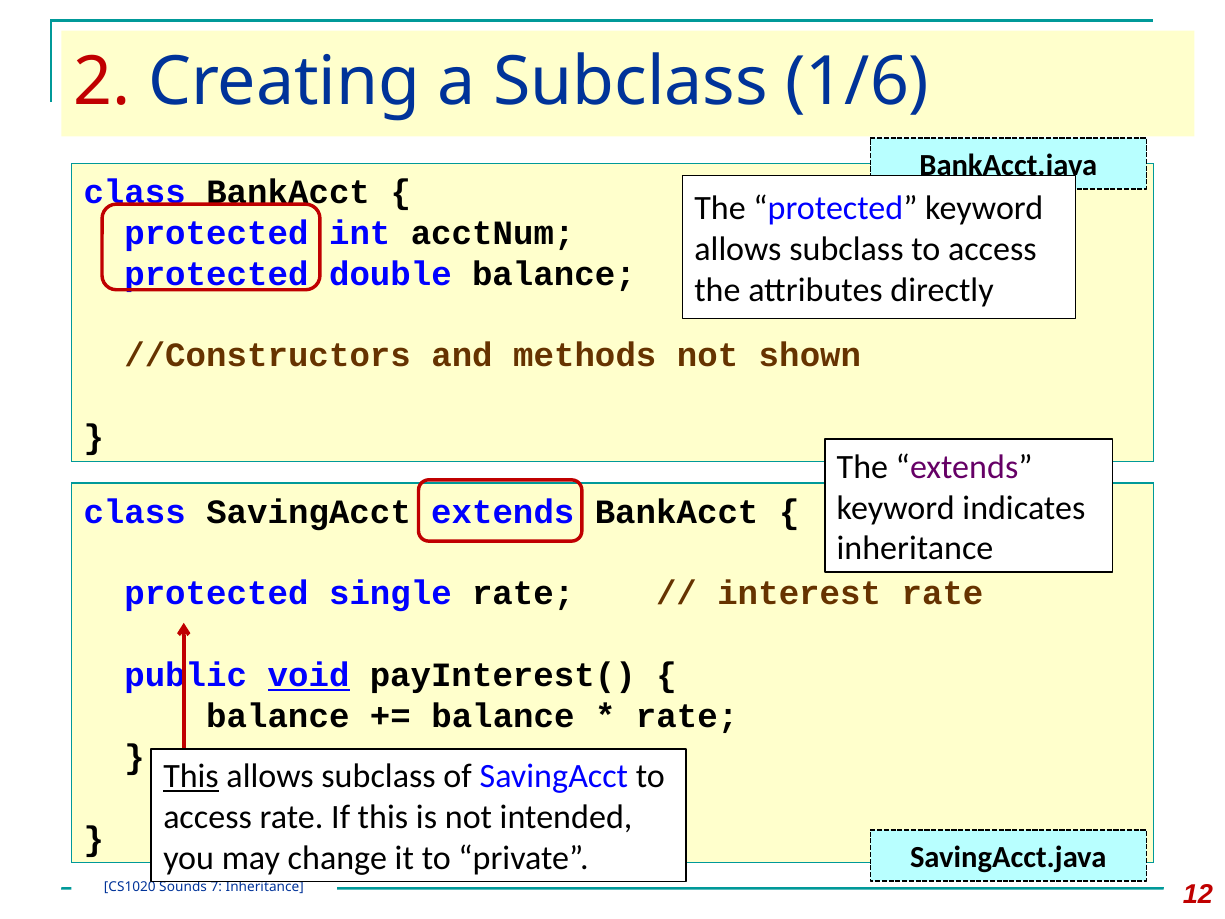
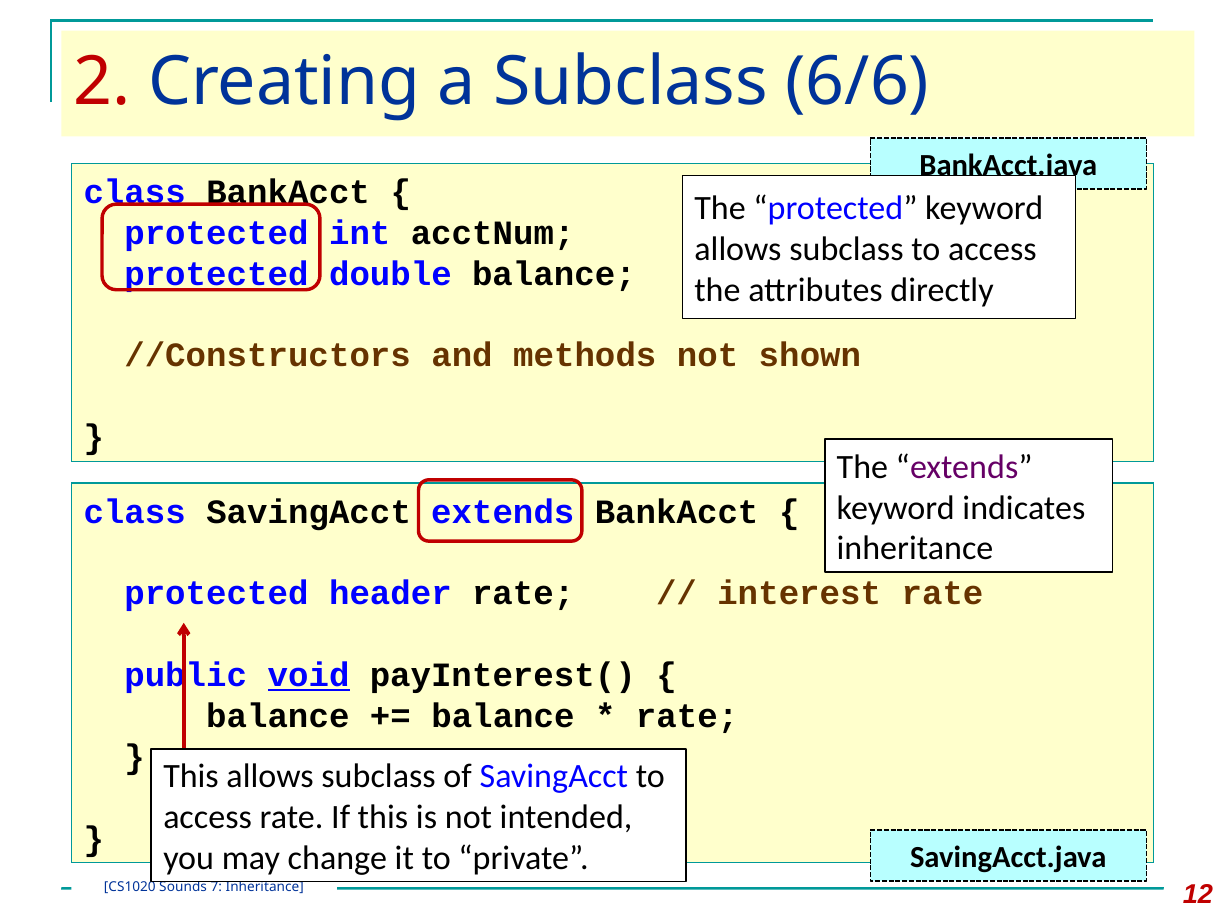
1/6: 1/6 -> 6/6 (858, 82)
single: single -> header (390, 593)
This underline: present -> none (191, 776)
